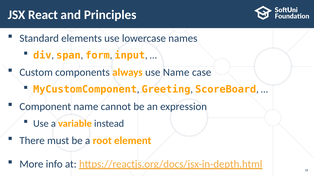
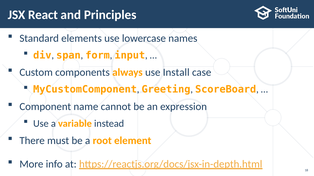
use Name: Name -> Install (176, 73)
